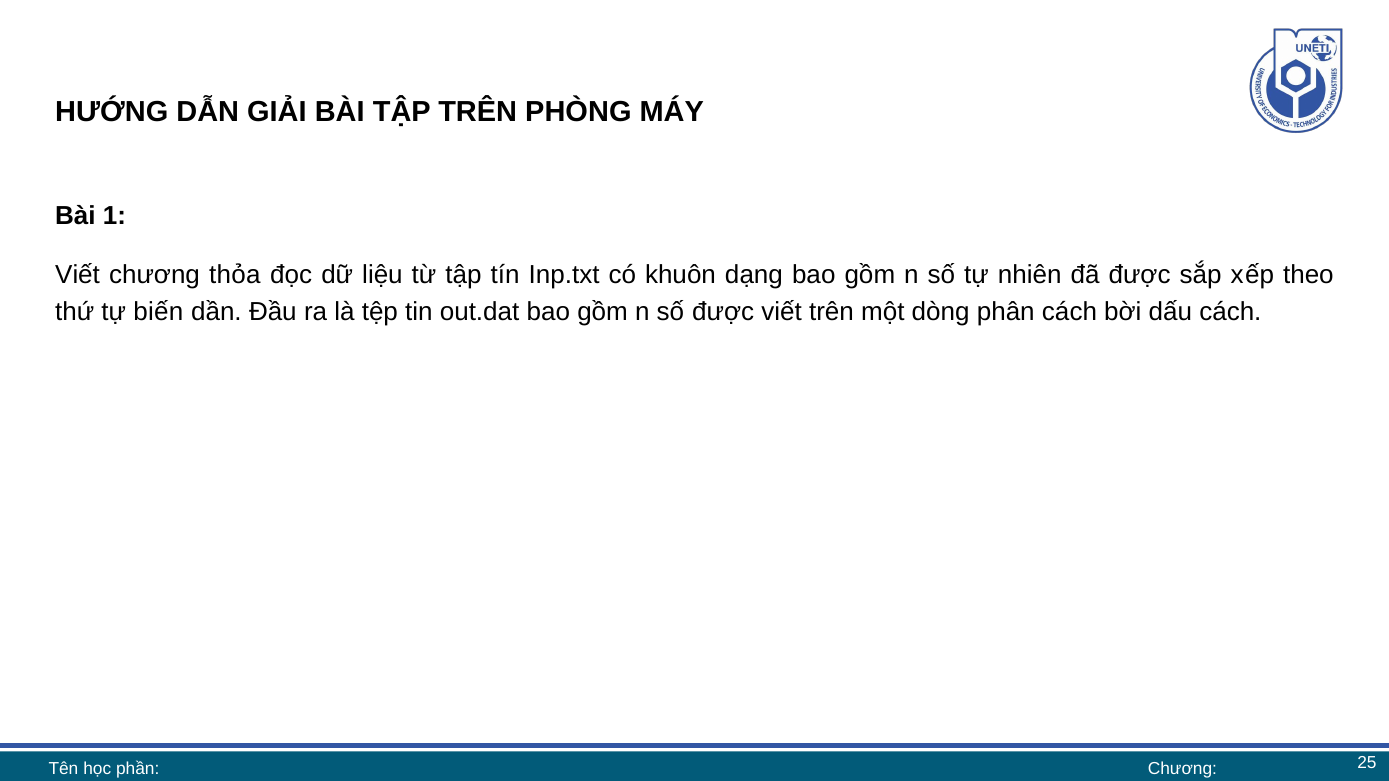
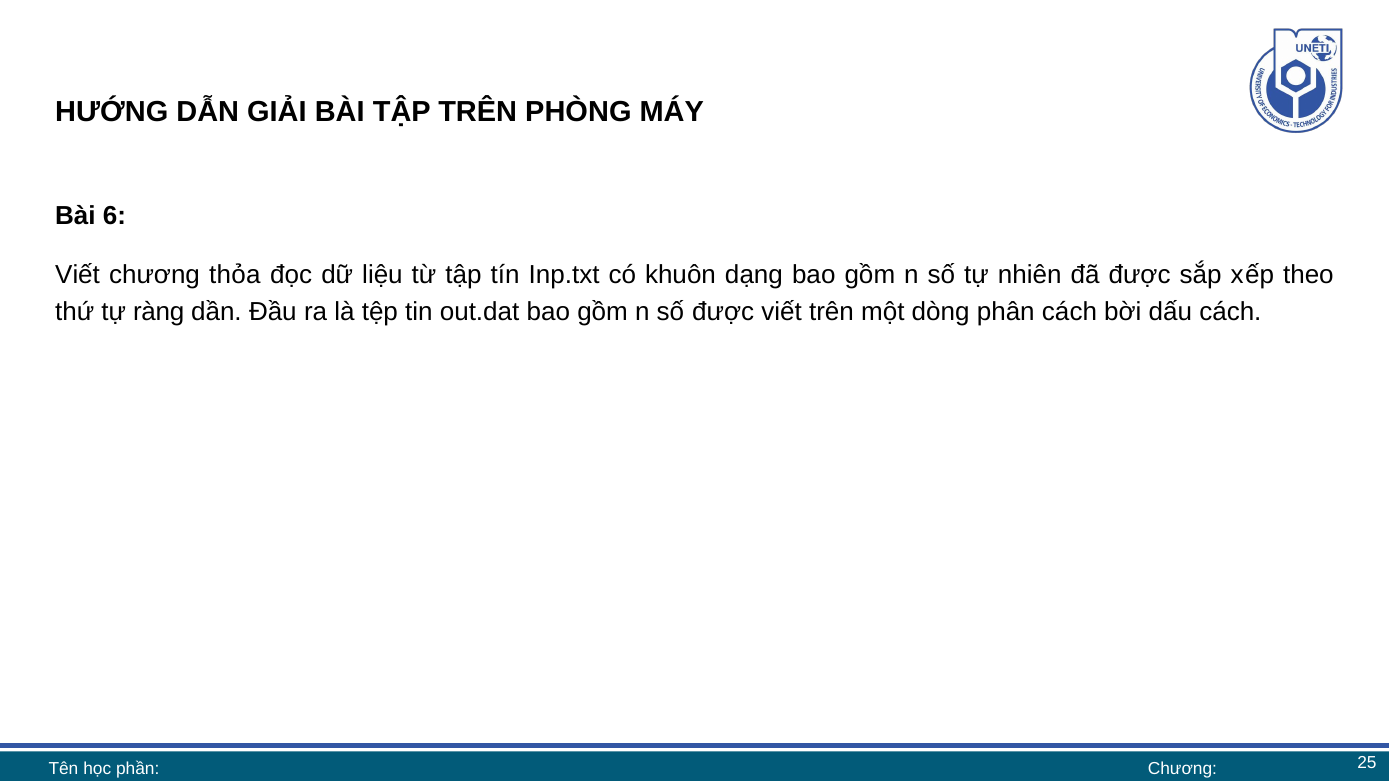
1: 1 -> 6 (114, 216)
biến: biến -> ràng (159, 312)
